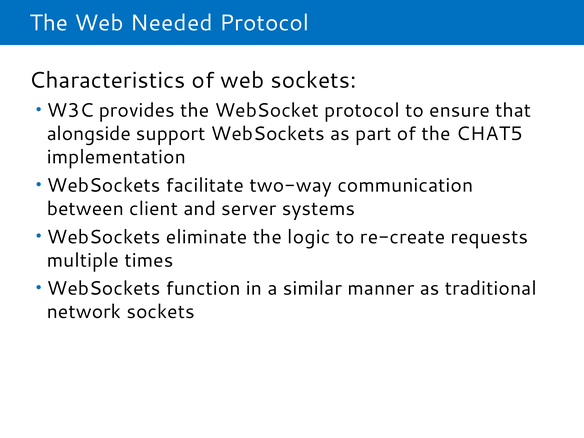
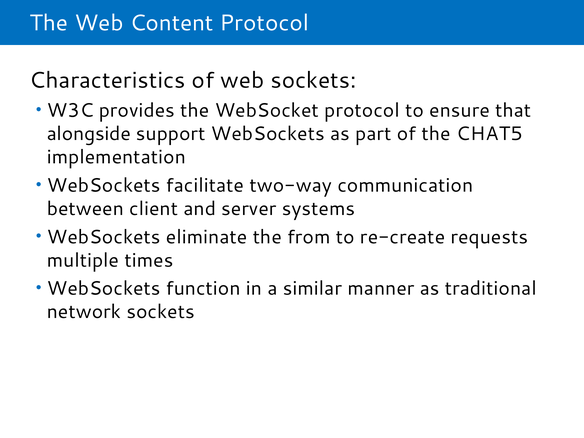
Needed: Needed -> Content (172, 23)
logic: logic -> from (309, 237)
